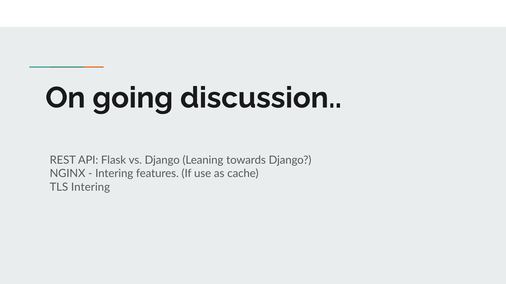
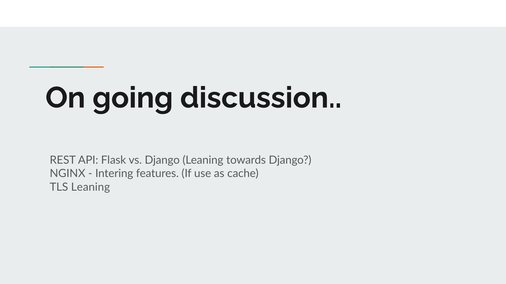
TLS Intering: Intering -> Leaning (91, 187)
